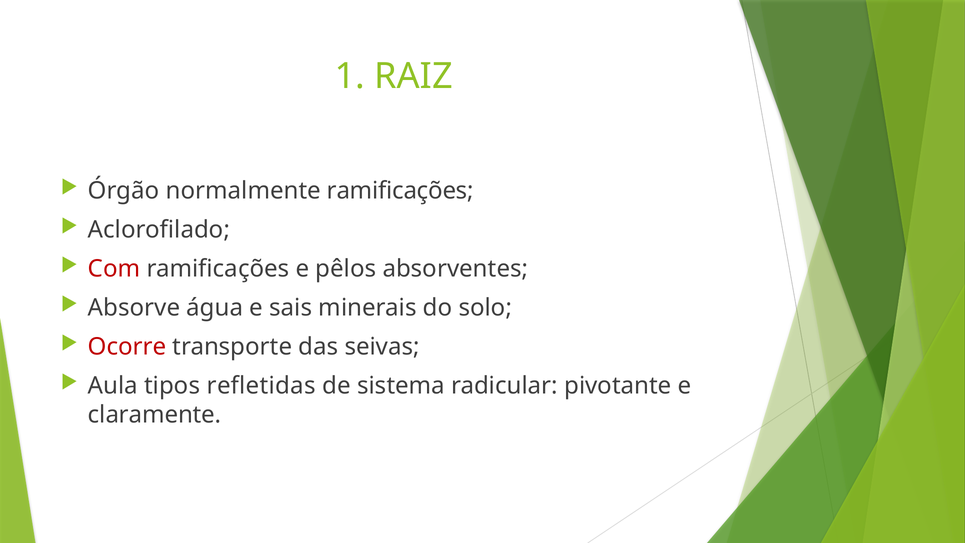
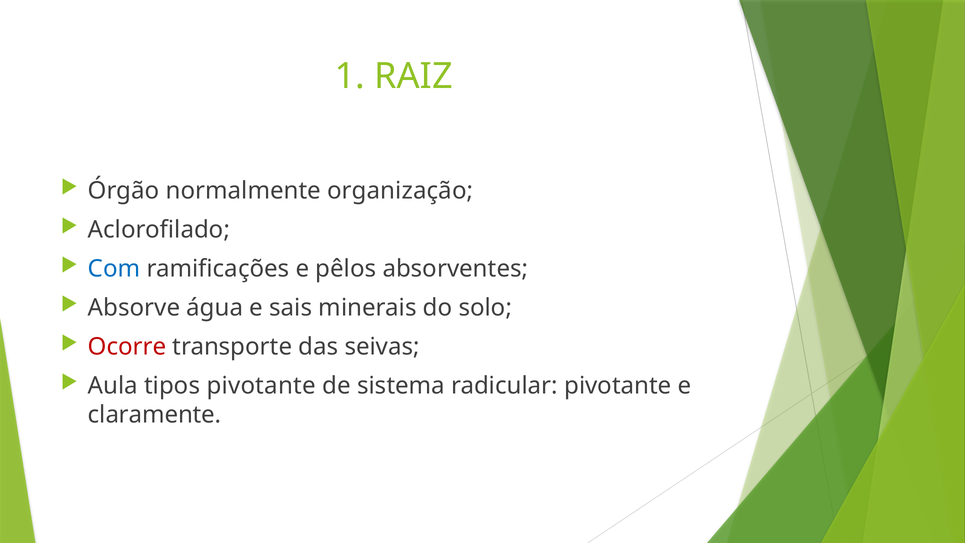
normalmente ramificações: ramificações -> organização (400, 191)
Com colour: red -> blue (114, 269)
tipos refletidas: refletidas -> pivotante (261, 386)
